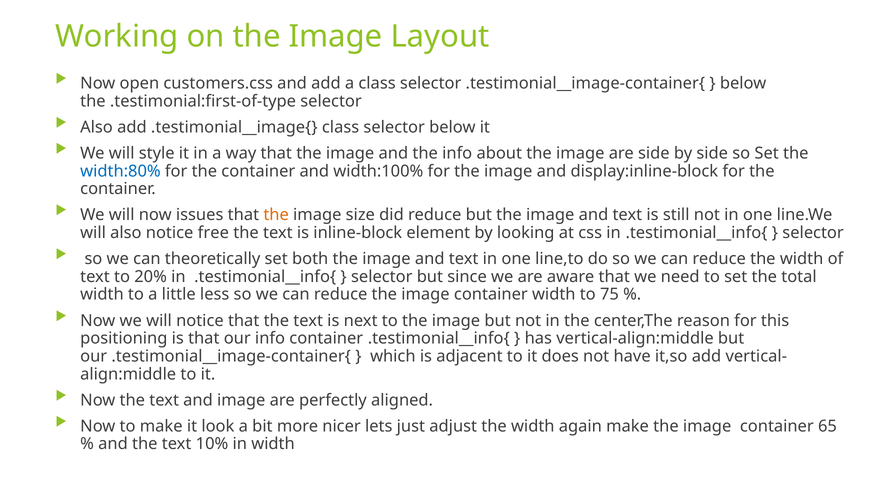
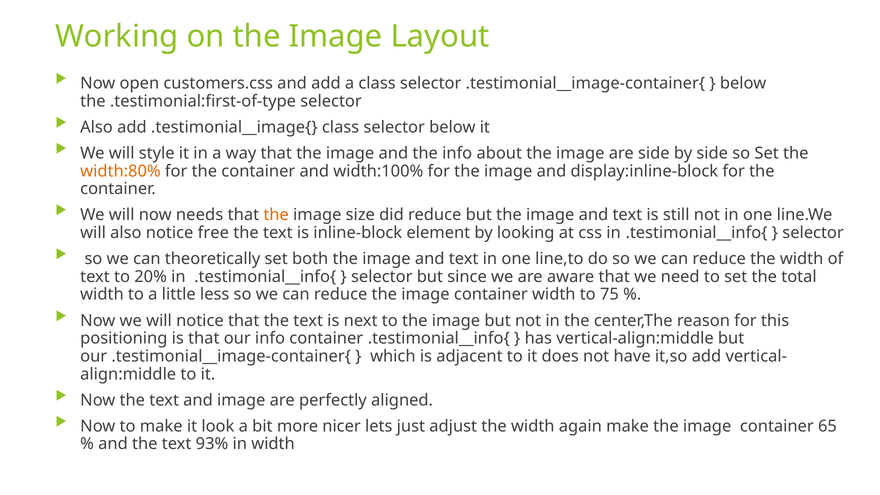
width:80% colour: blue -> orange (120, 171)
issues: issues -> needs (200, 215)
10%: 10% -> 93% (212, 444)
